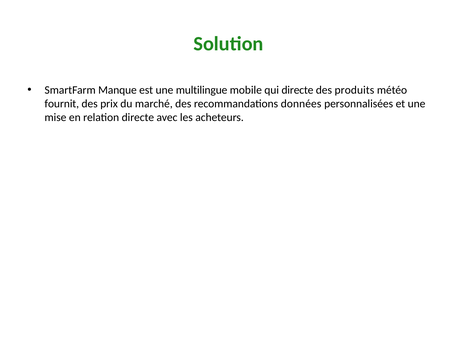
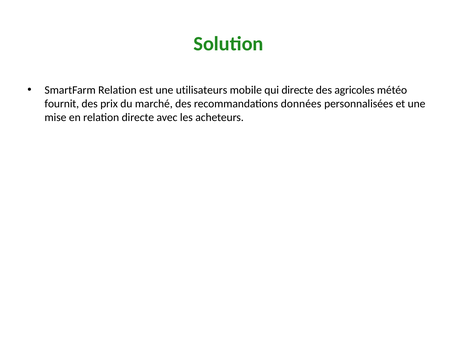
SmartFarm Manque: Manque -> Relation (117, 90)
multilingue: multilingue -> utilisateurs (202, 90)
produits: produits -> agricoles (355, 90)
